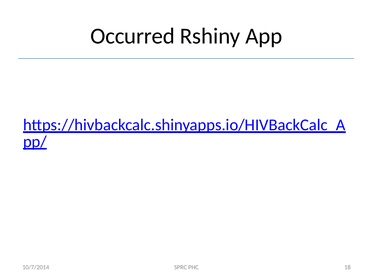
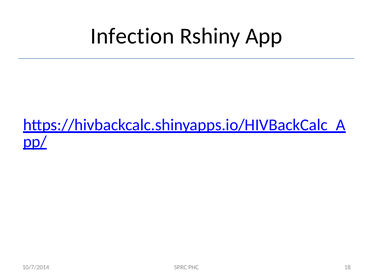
Occurred: Occurred -> Infection (132, 36)
